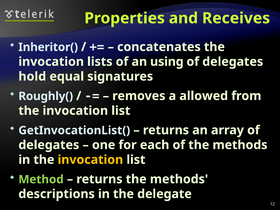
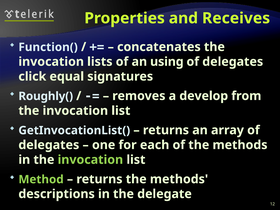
Inheritor(: Inheritor( -> Function( (48, 47)
hold: hold -> click (32, 76)
allowed: allowed -> develop (204, 96)
invocation colour: yellow -> light green (90, 160)
